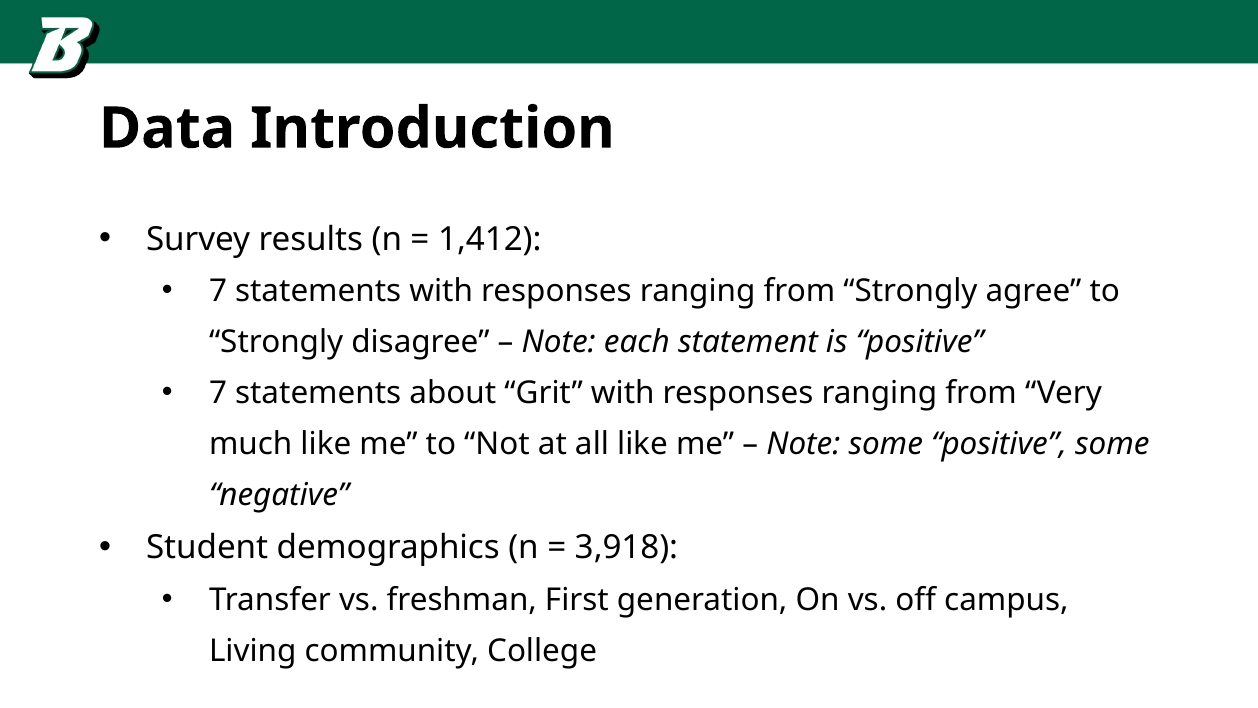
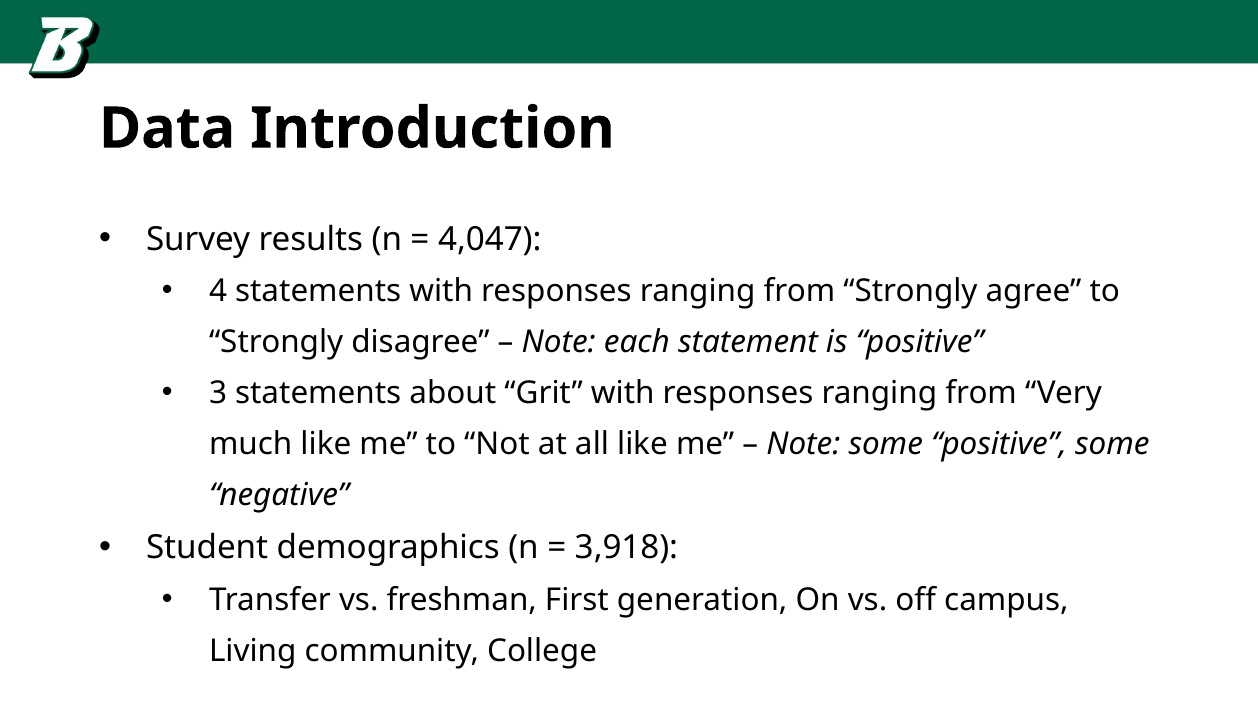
1,412: 1,412 -> 4,047 (490, 239)
7: 7 -> 4 (218, 291)
7: 7 -> 3 (218, 393)
